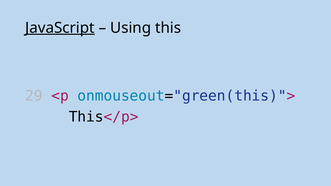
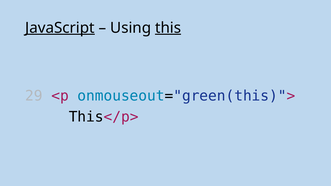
this underline: none -> present (168, 28)
